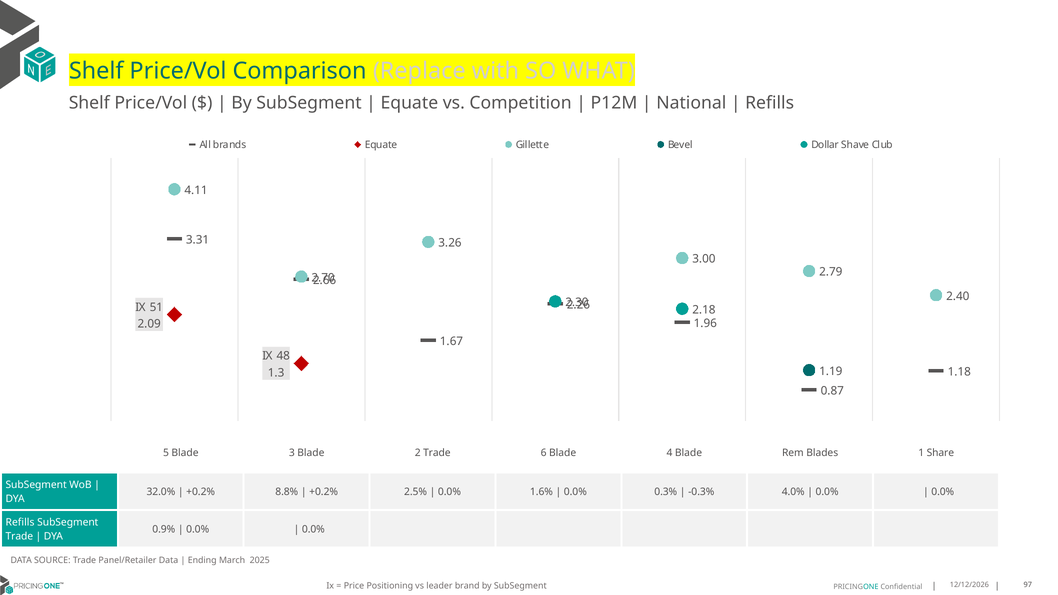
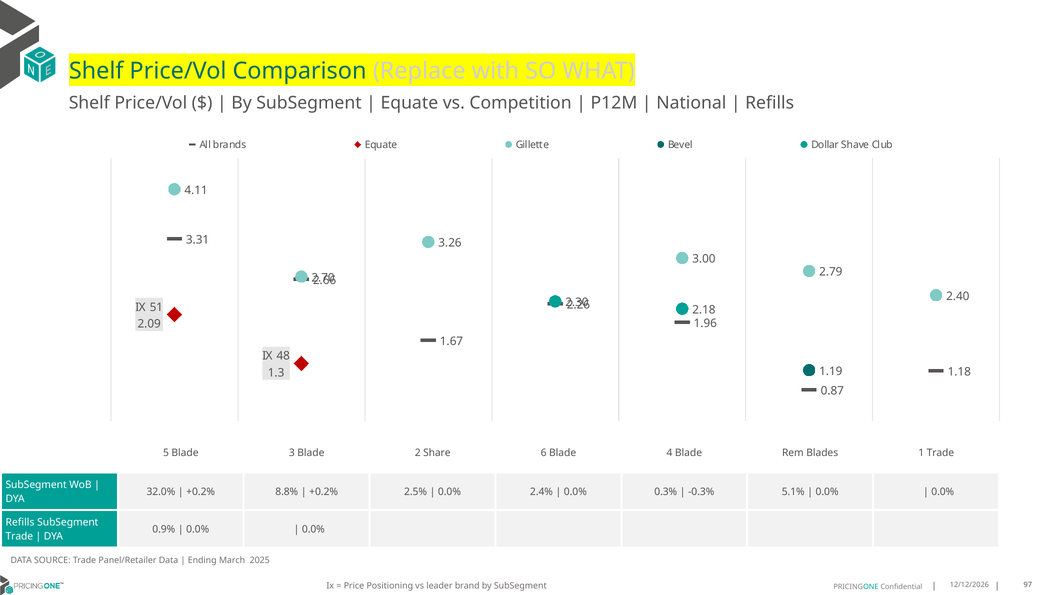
2 Trade: Trade -> Share (437, 453)
1 Share: Share -> Trade (940, 453)
1.6%: 1.6% -> 2.4% (541, 492)
4.0%: 4.0% -> 5.1% (793, 492)
